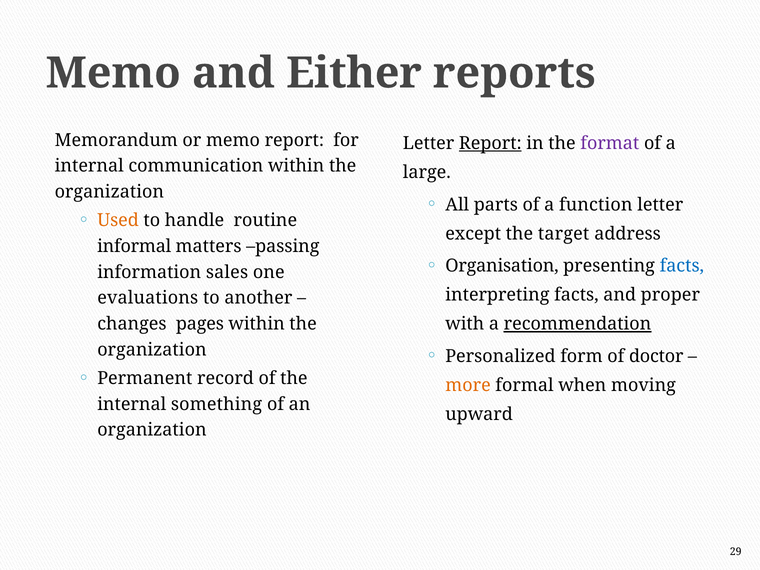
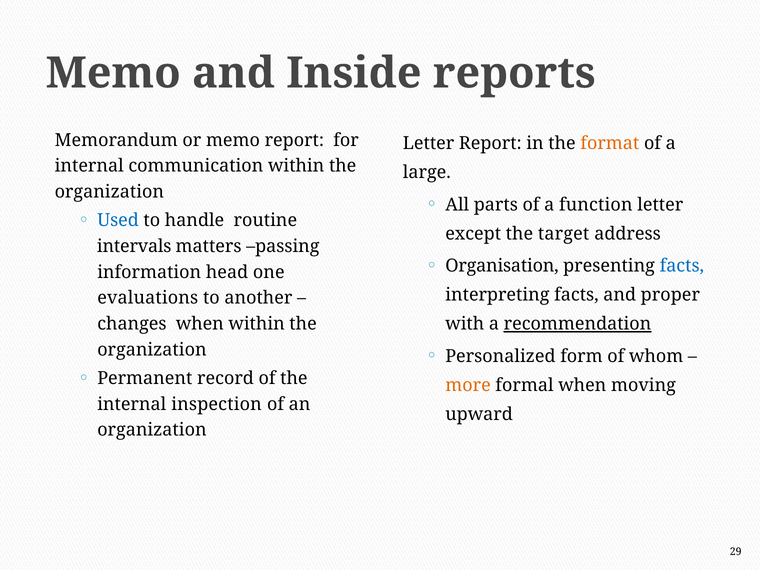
Either: Either -> Inside (354, 73)
Report underline: present -> none (490, 143)
format colour: purple -> orange (610, 143)
Used colour: orange -> blue (118, 220)
informal: informal -> intervals (134, 246)
sales: sales -> head (227, 272)
changes pages: pages -> when (200, 324)
doctor: doctor -> whom (656, 356)
something: something -> inspection (217, 404)
